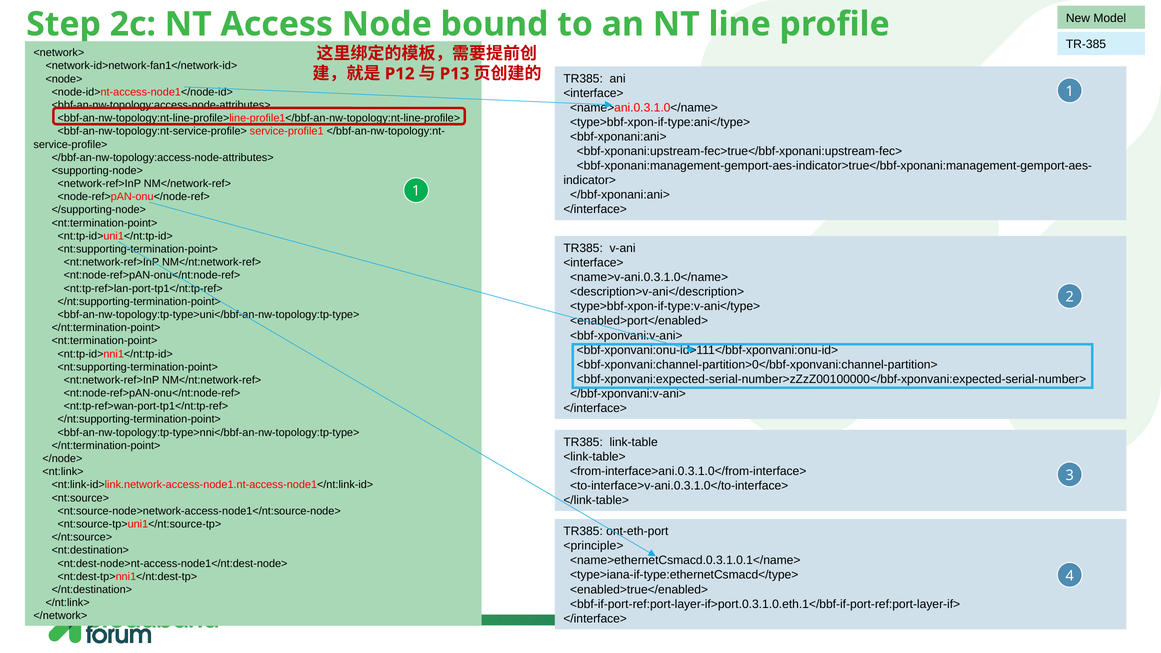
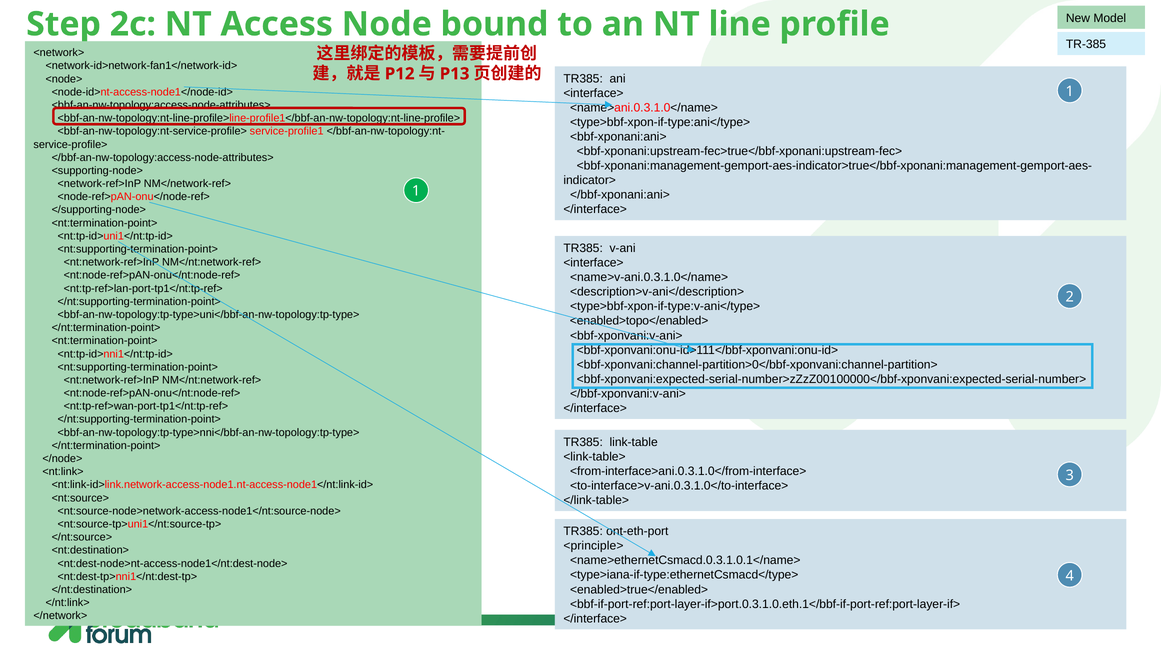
<enabled>port</enabled>: <enabled>port</enabled> -> <enabled>topo</enabled> (639, 321)
